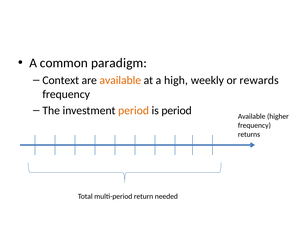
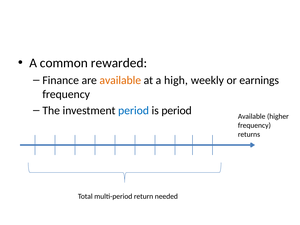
paradigm: paradigm -> rewarded (119, 63)
Context: Context -> Finance (61, 80)
rewards: rewards -> earnings (259, 80)
period colour: orange -> blue (134, 111)
